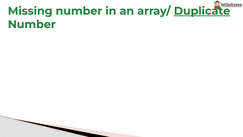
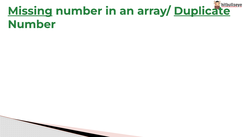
Missing underline: none -> present (30, 11)
